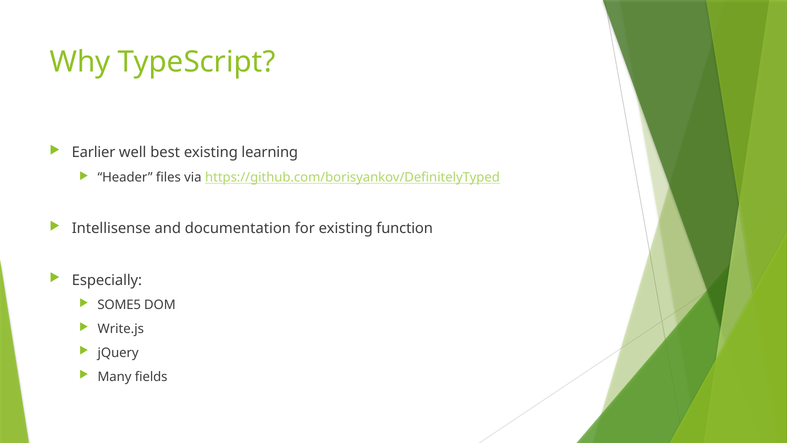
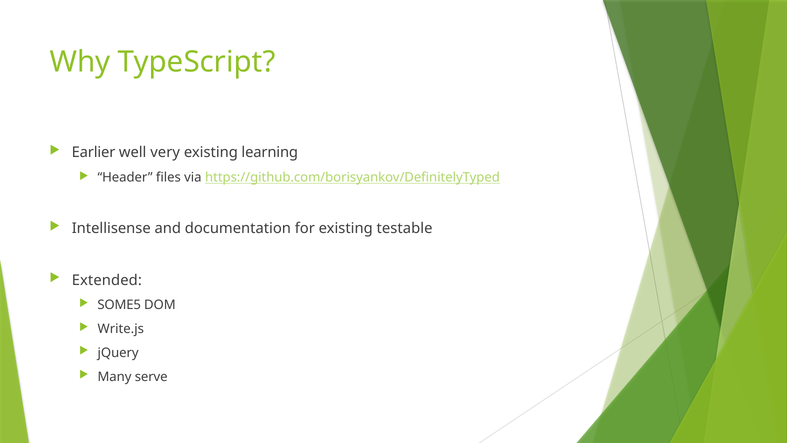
best: best -> very (165, 152)
function: function -> testable (405, 228)
Especially: Especially -> Extended (107, 280)
fields: fields -> serve (151, 377)
